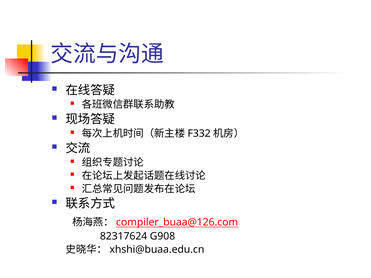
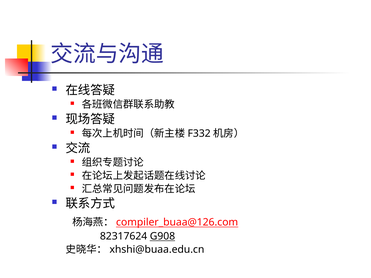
G908 underline: none -> present (162, 237)
